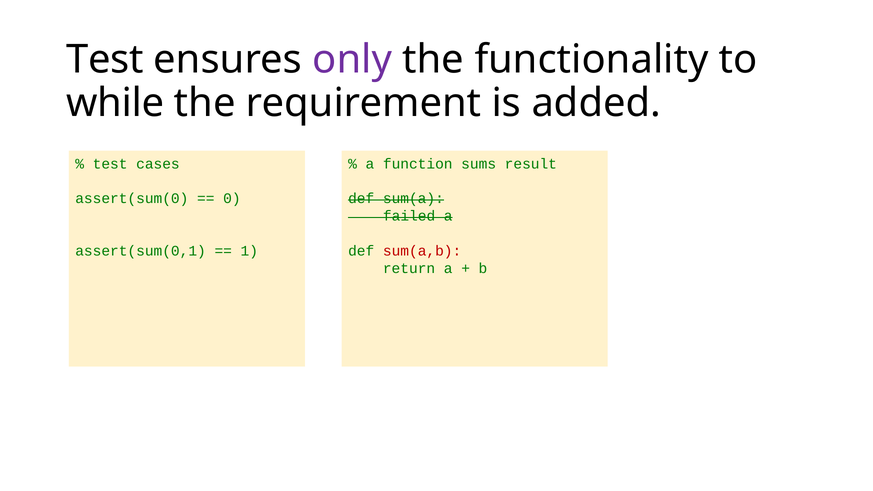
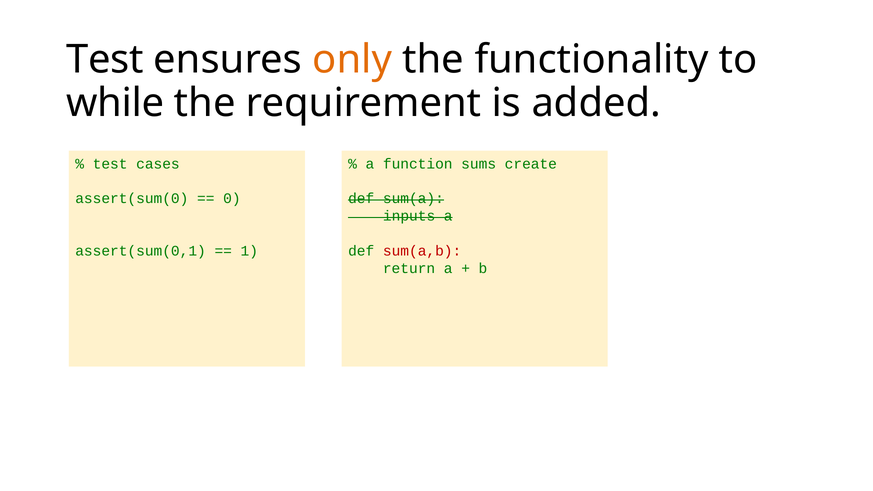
only colour: purple -> orange (352, 60)
result: result -> create (531, 164)
failed: failed -> inputs (409, 216)
